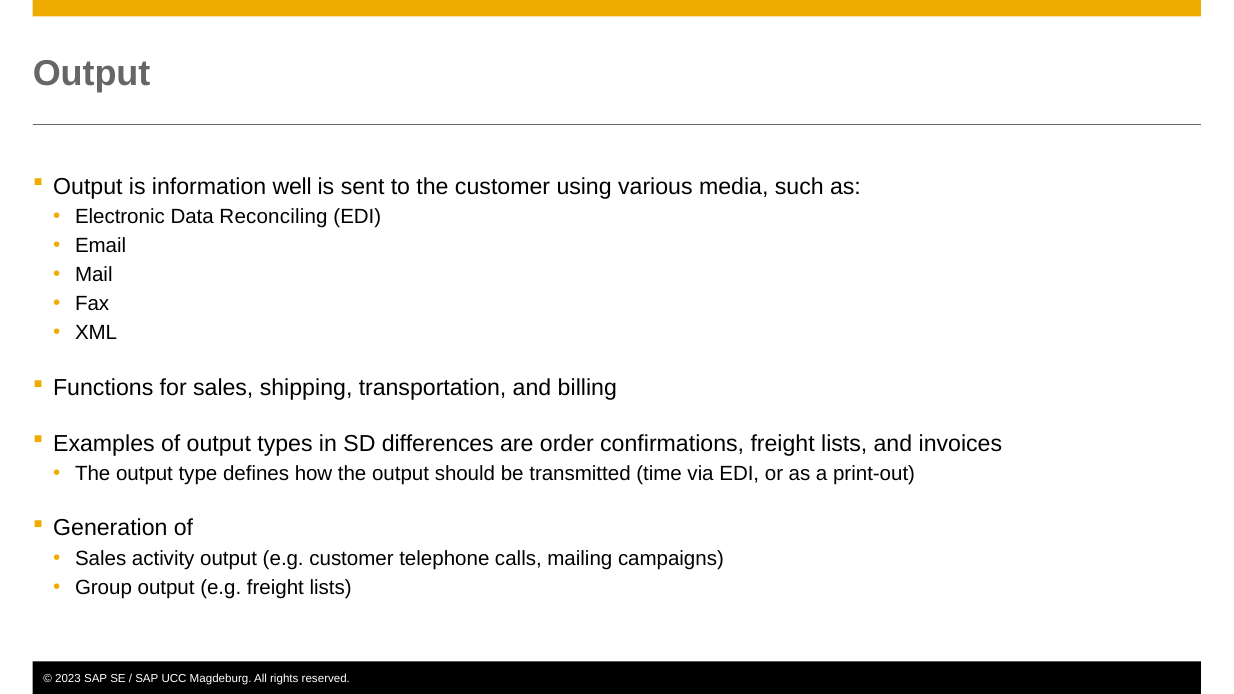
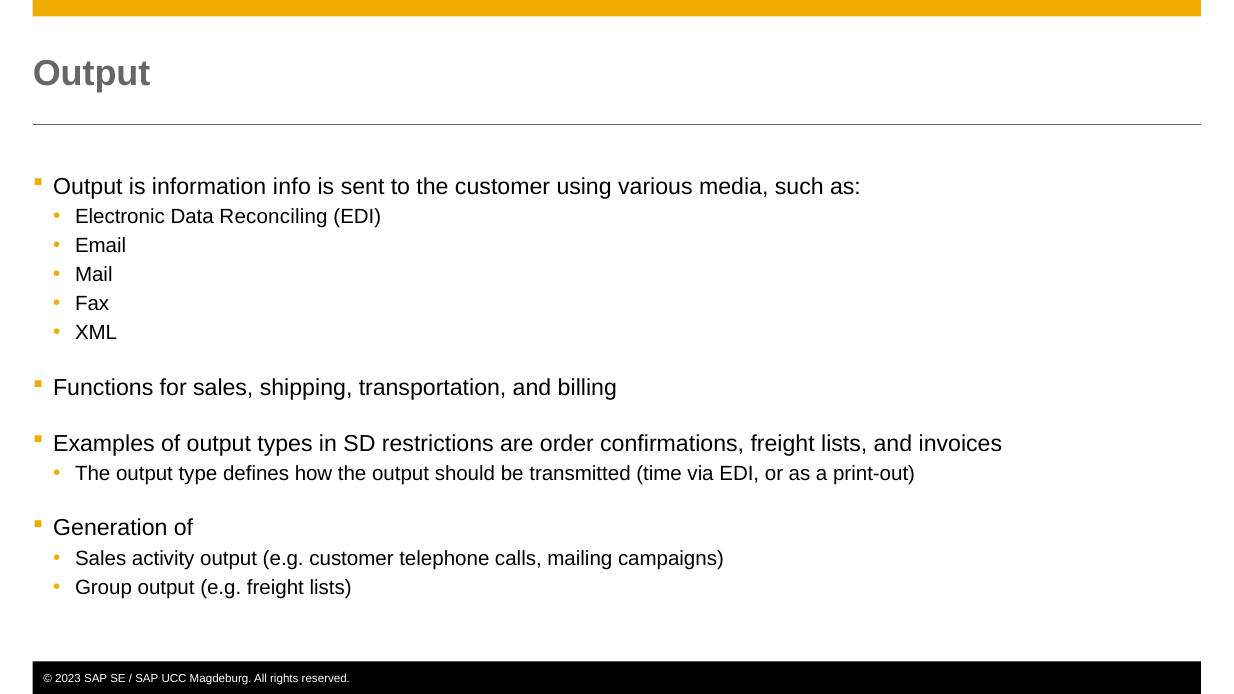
well: well -> info (292, 187)
differences: differences -> restrictions (438, 444)
